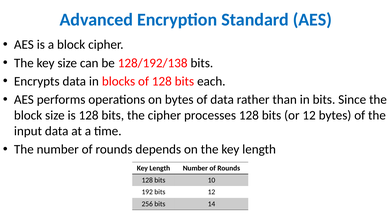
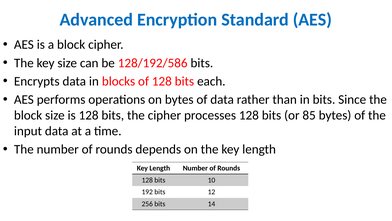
128/192/138: 128/192/138 -> 128/192/586 (153, 63)
or 12: 12 -> 85 (309, 115)
